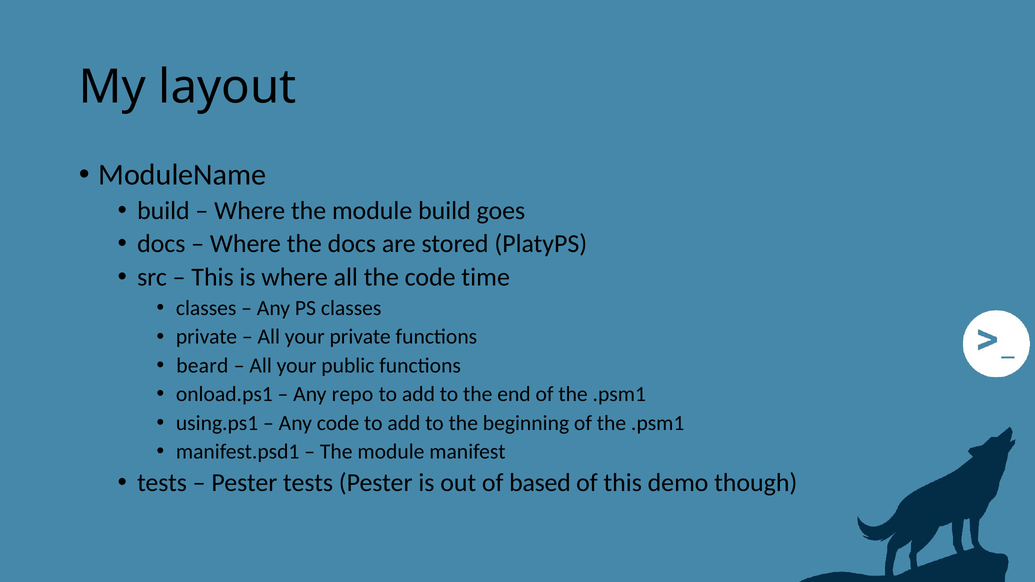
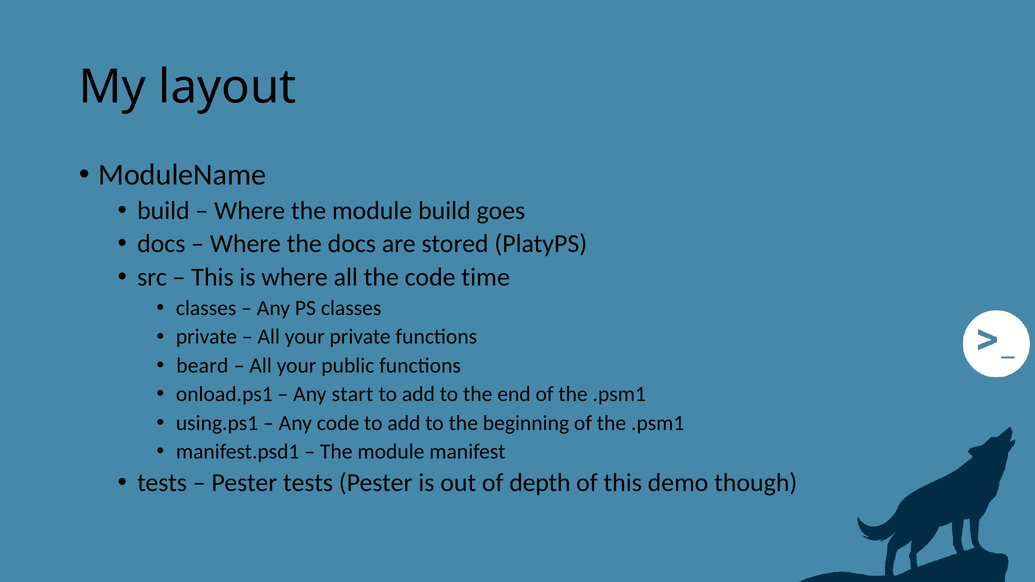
repo: repo -> start (352, 394)
based: based -> depth (540, 483)
